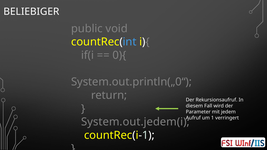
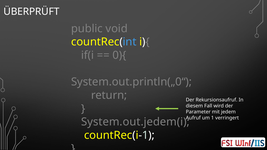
BELIEBIGER: BELIEBIGER -> ÜBERPRÜFT (31, 12)
